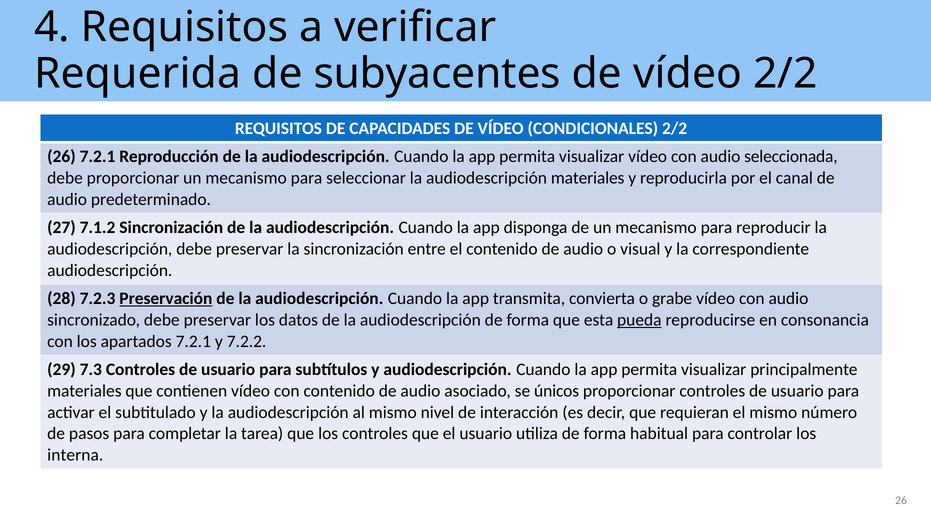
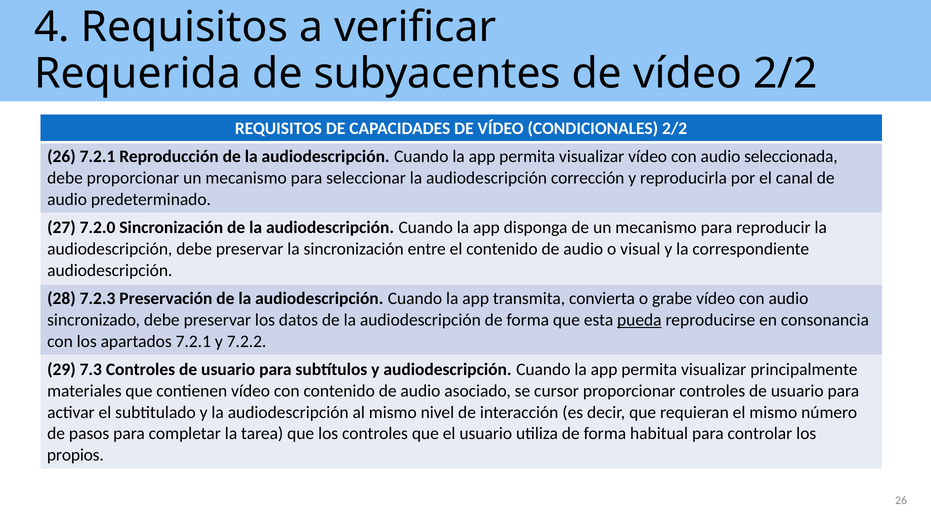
audiodescripción materiales: materiales -> corrección (588, 178)
7.1.2: 7.1.2 -> 7.2.0 (98, 228)
Preservación underline: present -> none (166, 298)
únicos: únicos -> cursor (557, 391)
interna: interna -> propios (75, 455)
